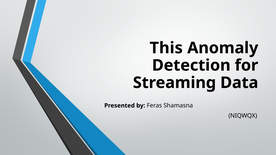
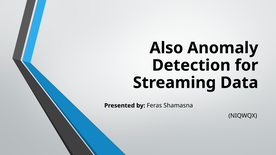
This: This -> Also (166, 48)
